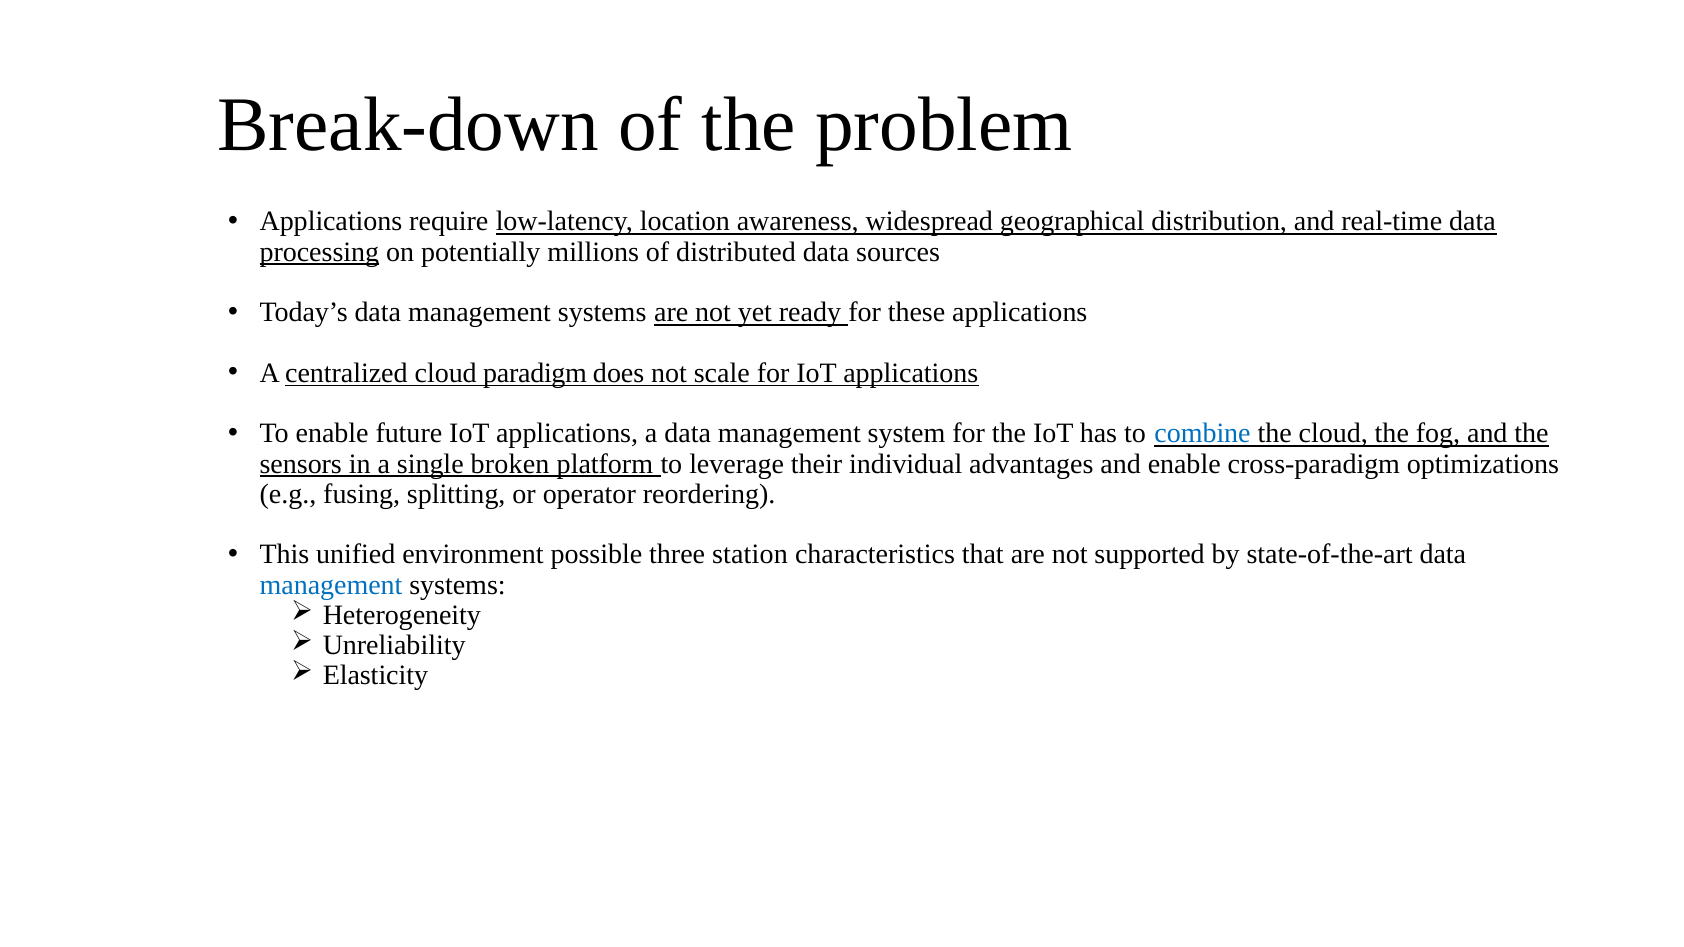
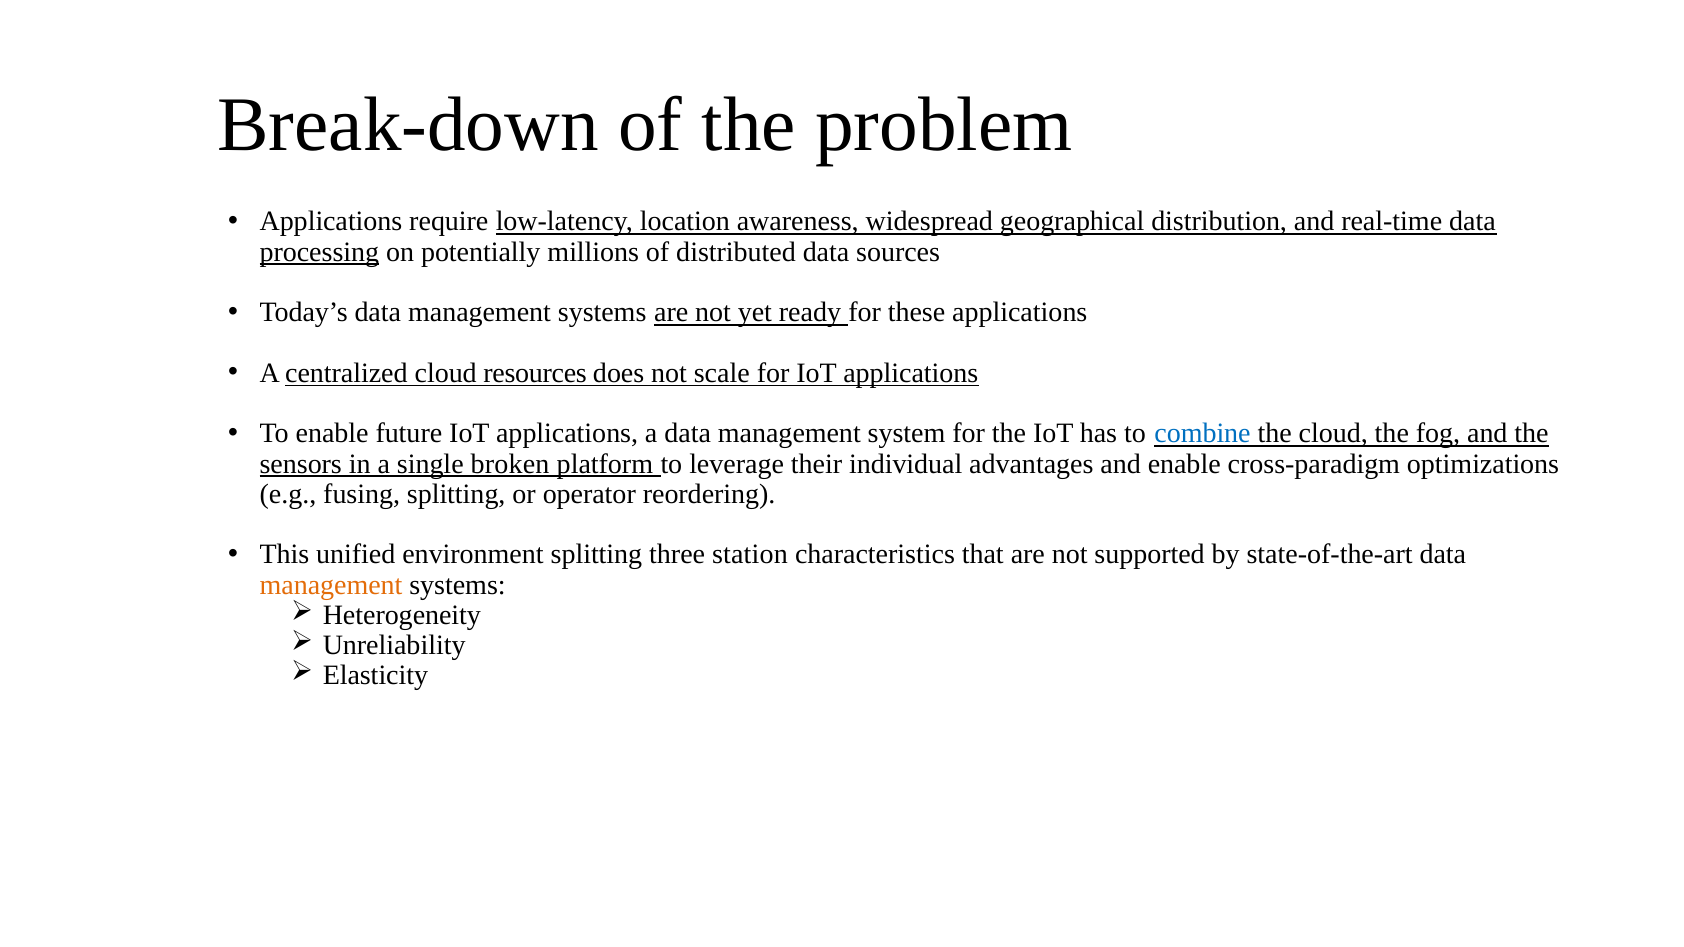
paradigm: paradigm -> resources (535, 373)
environment possible: possible -> splitting (596, 555)
management colour: blue -> orange (331, 585)
